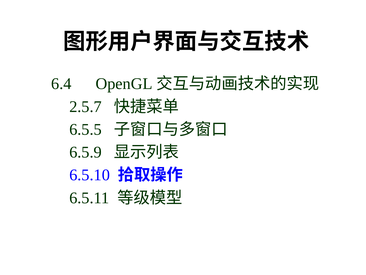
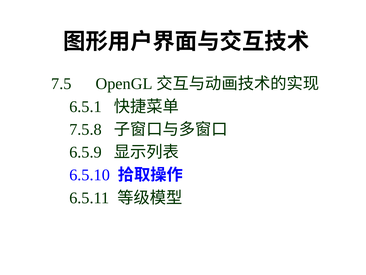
6.4: 6.4 -> 7.5 (61, 84)
2.5.7: 2.5.7 -> 6.5.1 (86, 106)
6.5.5: 6.5.5 -> 7.5.8 (86, 129)
